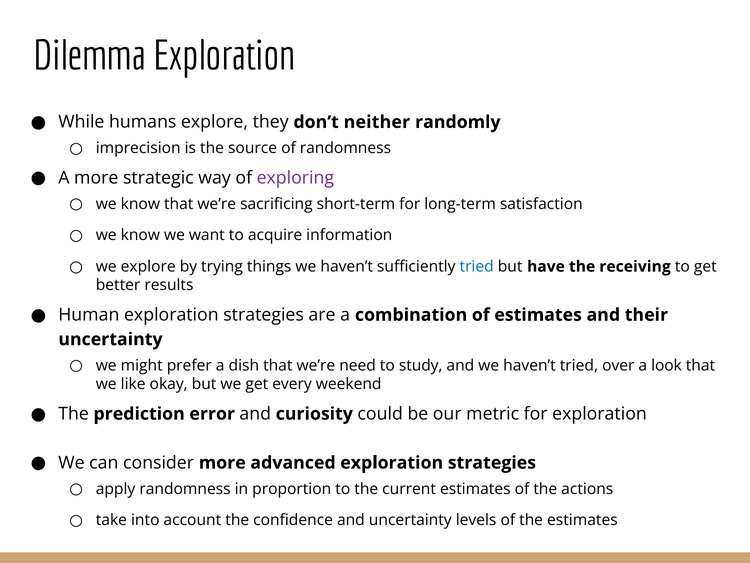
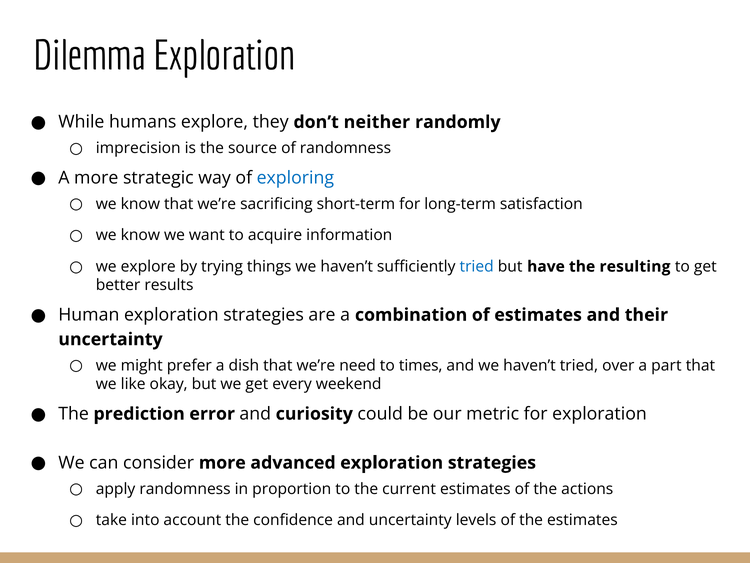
exploring colour: purple -> blue (295, 178)
receiving: receiving -> resulting (635, 266)
study: study -> times (421, 365)
look: look -> part (666, 365)
